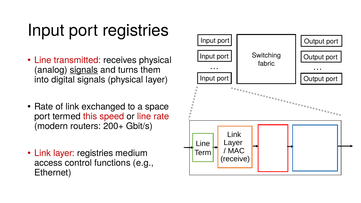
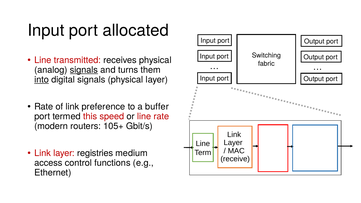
port registries: registries -> allocated (136, 30)
into underline: none -> present (42, 80)
exchanged: exchanged -> preference (103, 107)
space: space -> buffer (157, 107)
200+: 200+ -> 105+ (113, 126)
